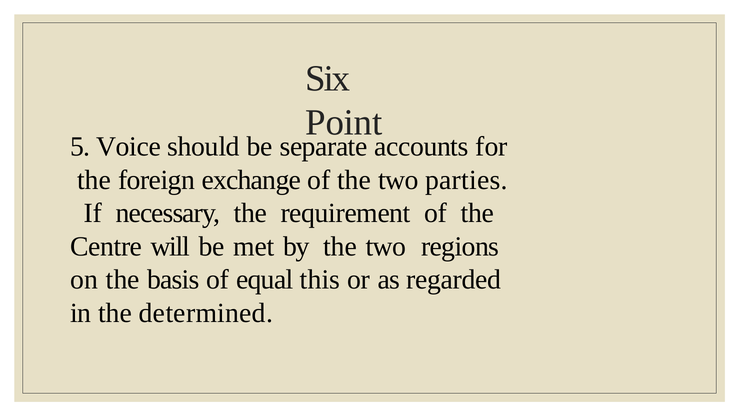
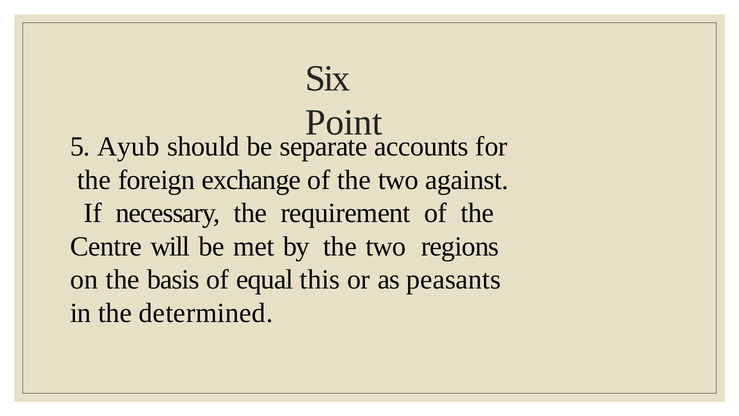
Voice: Voice -> Ayub (128, 147)
parties: parties -> against (467, 180)
regarded: regarded -> peasants (454, 280)
